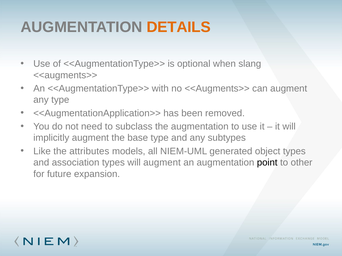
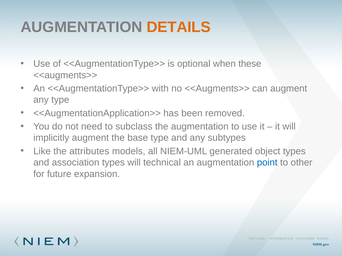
slang: slang -> these (250, 64)
will augment: augment -> technical (162, 163)
point colour: black -> blue (267, 163)
